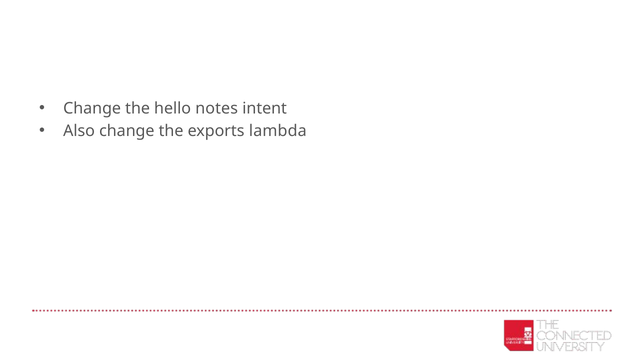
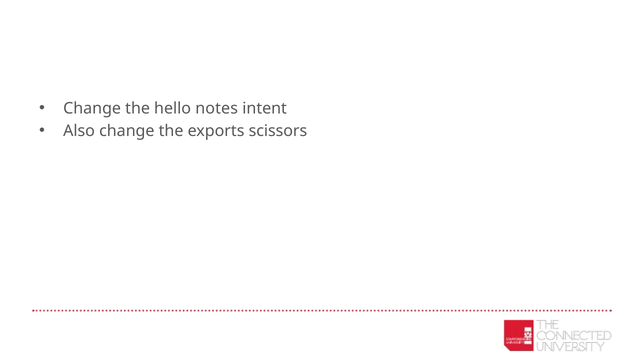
lambda: lambda -> scissors (278, 131)
